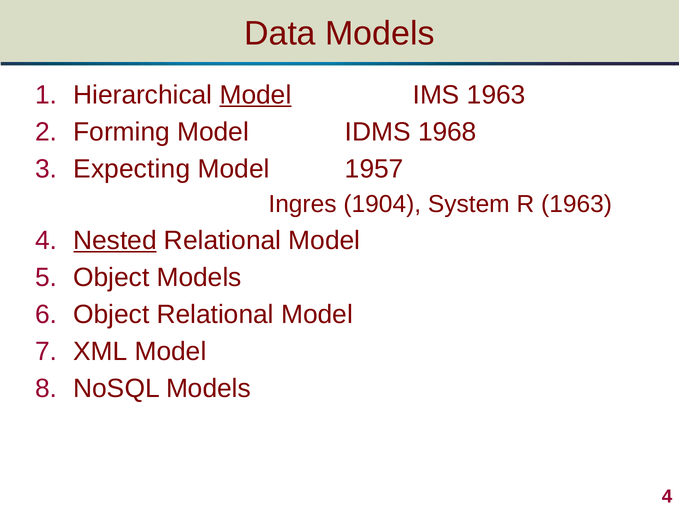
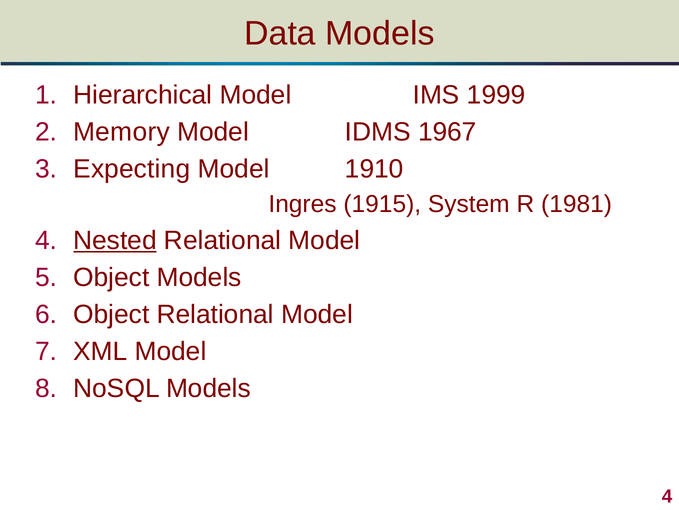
Model underline: present -> none (256, 95)
IMS 1963: 1963 -> 1999 (496, 95)
Forming: Forming -> Memory (121, 132)
1968: 1968 -> 1967 (447, 132)
1957: 1957 -> 1910 (374, 169)
1904: 1904 -> 1915 (382, 204)
R 1963: 1963 -> 1981 (577, 204)
